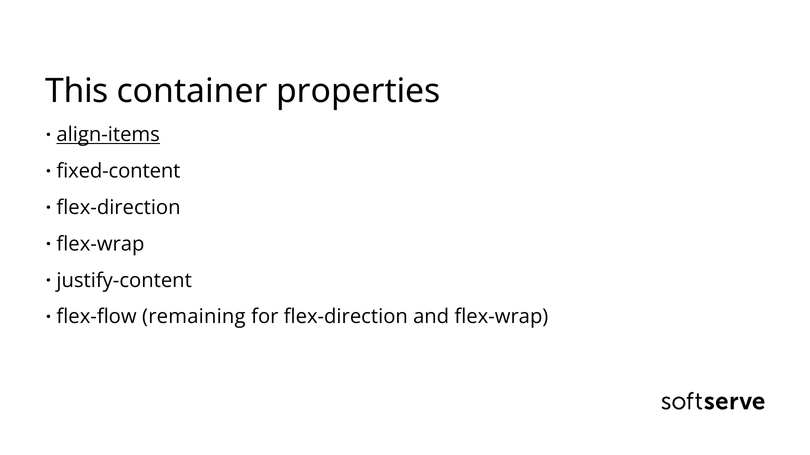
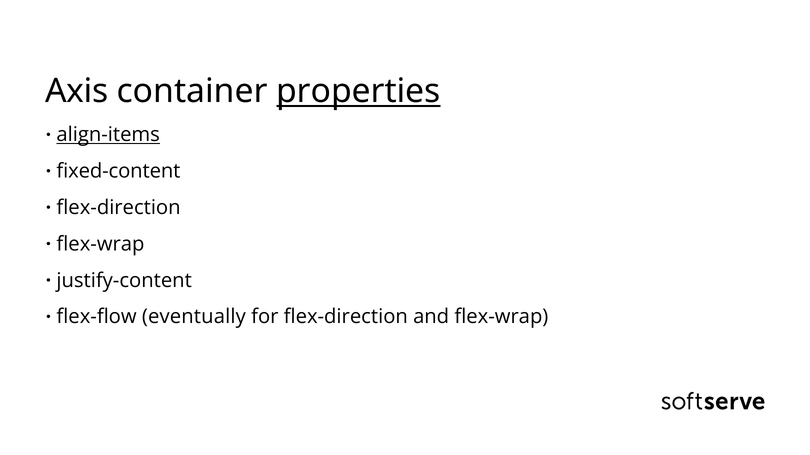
This: This -> Axis (77, 91)
properties underline: none -> present (358, 91)
remaining: remaining -> eventually (194, 317)
